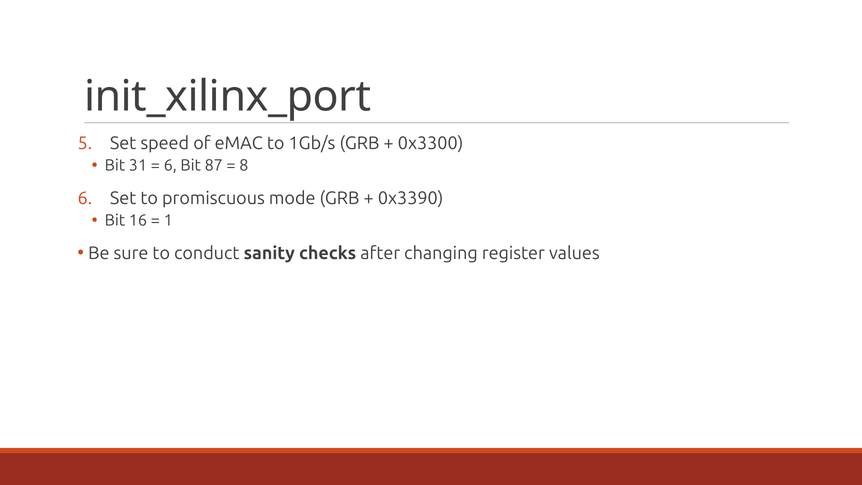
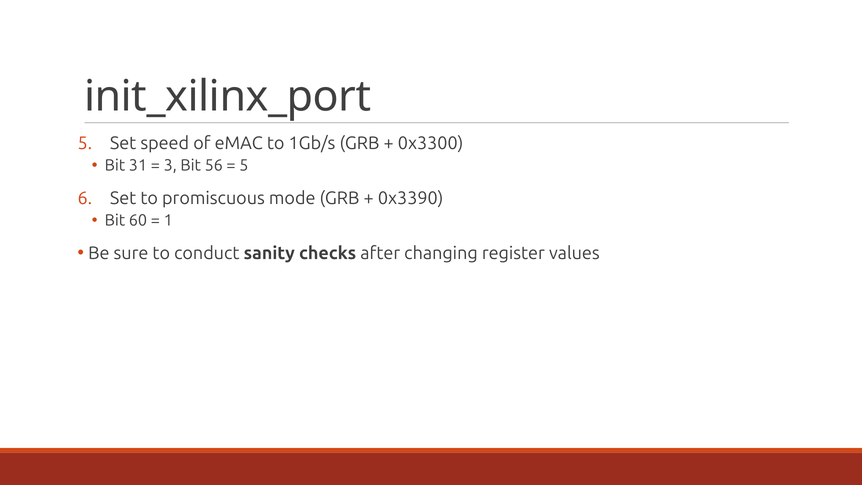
6: 6 -> 3 (170, 165)
87: 87 -> 56 (214, 165)
8: 8 -> 5 (244, 165)
16: 16 -> 60 (138, 220)
